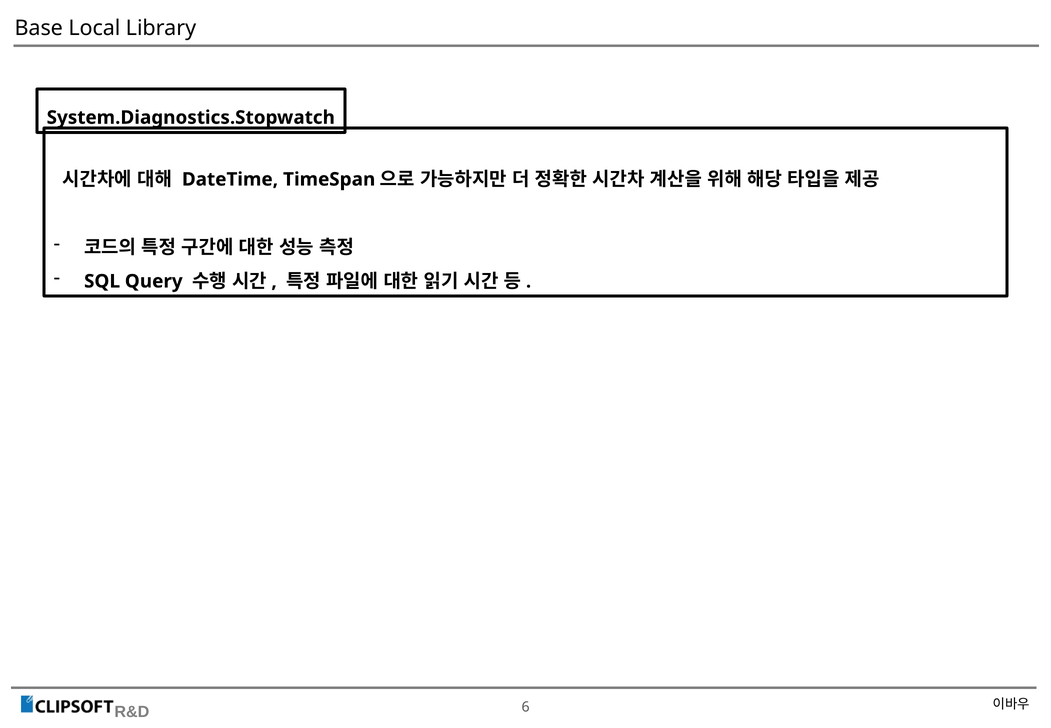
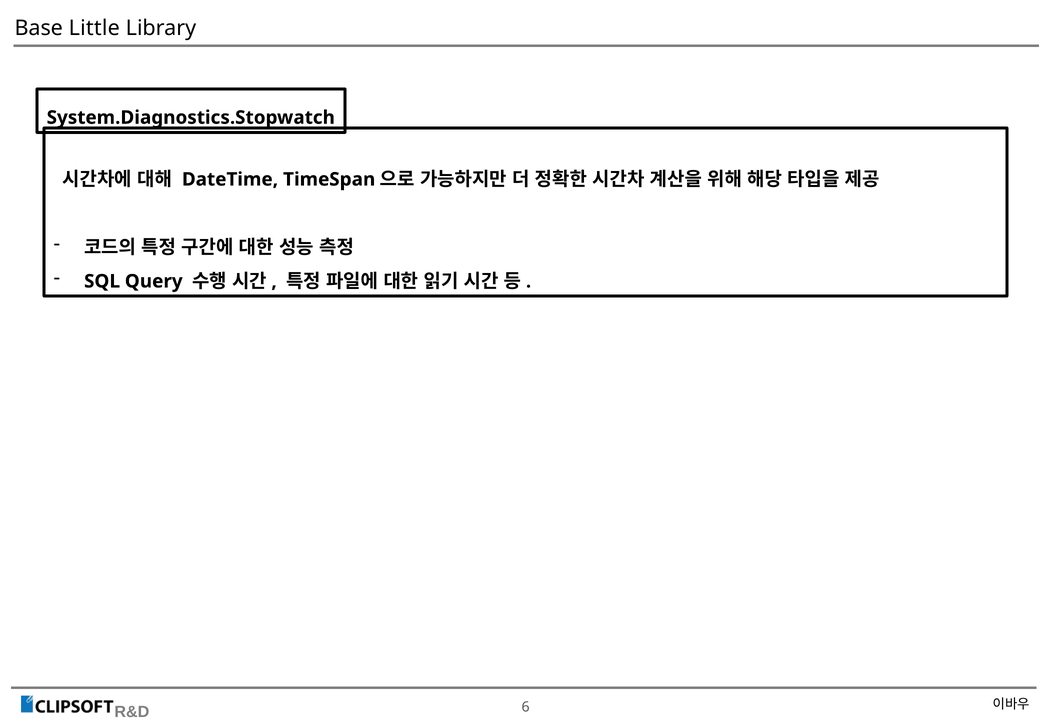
Local: Local -> Little (94, 28)
